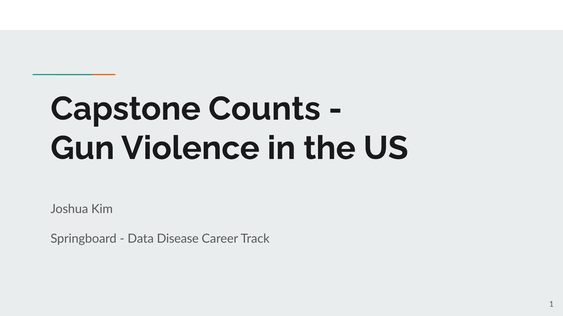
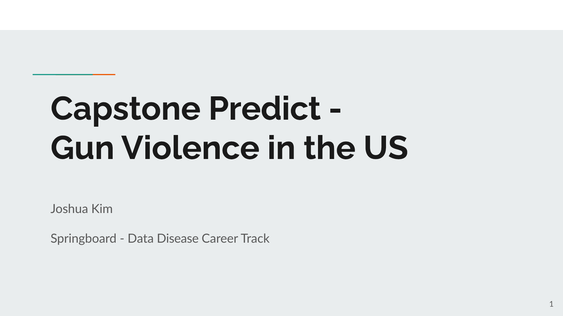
Counts: Counts -> Predict (265, 109)
